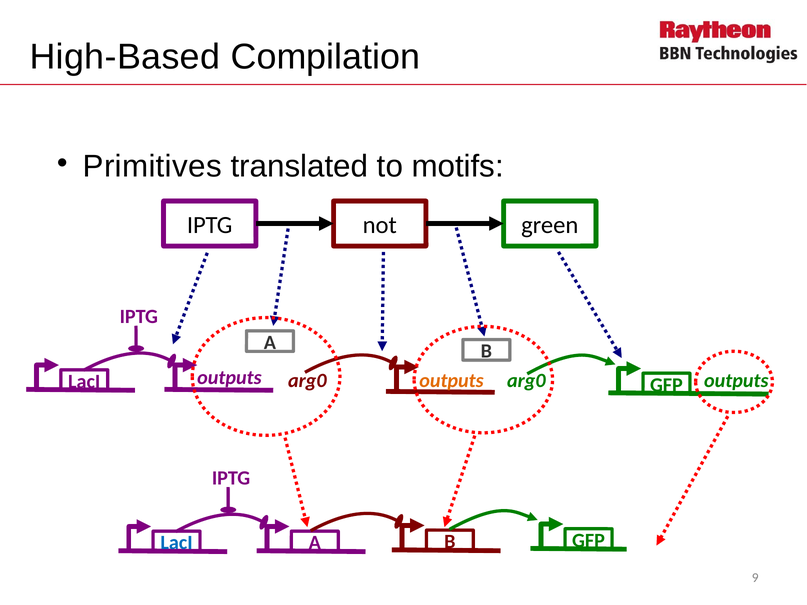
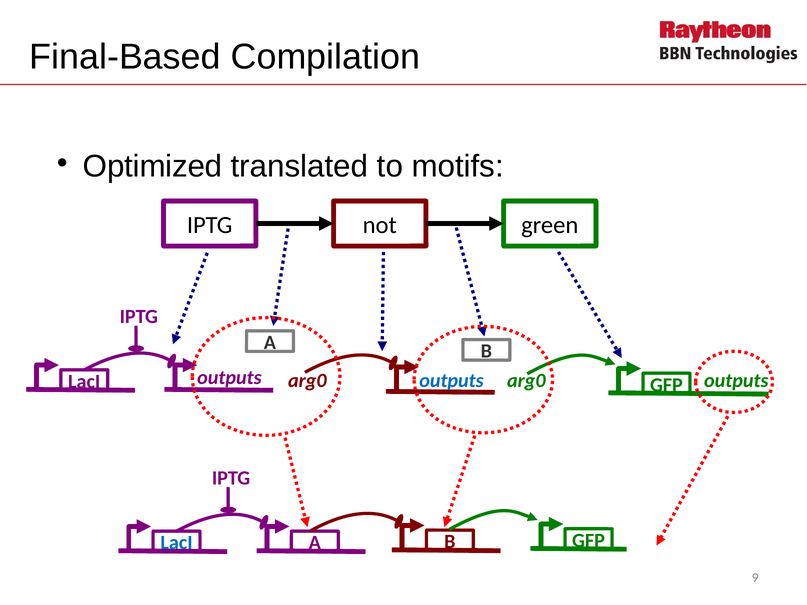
High-Based: High-Based -> Final-Based (125, 57)
Primitives: Primitives -> Optimized (153, 167)
outputs colour: orange -> blue (451, 381)
